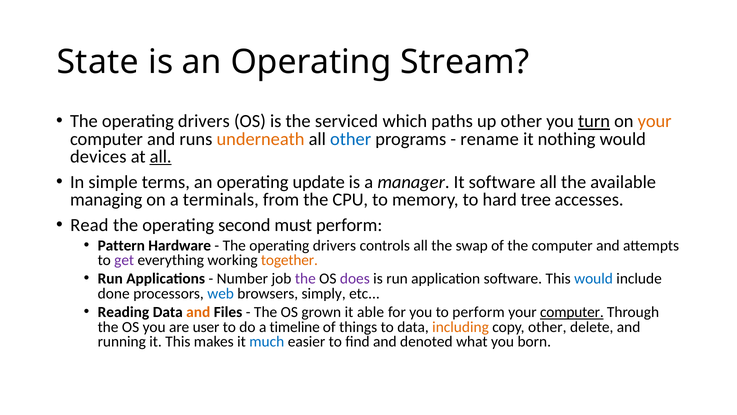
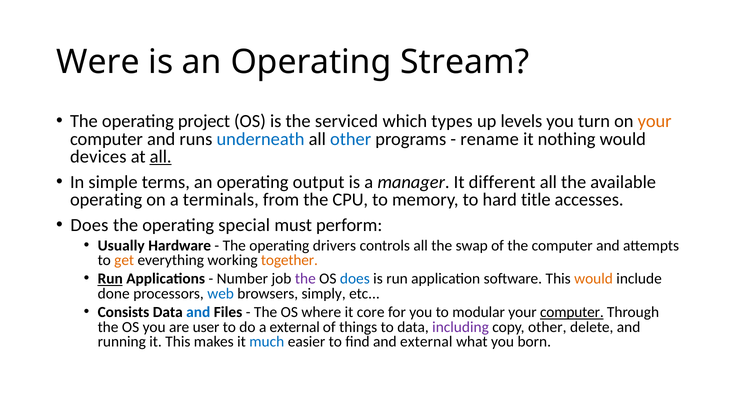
State: State -> Were (98, 62)
drivers: drivers -> project (204, 121)
paths: paths -> types (452, 121)
up other: other -> levels (521, 121)
turn underline: present -> none (594, 121)
underneath colour: orange -> blue (261, 139)
update: update -> output (319, 182)
It software: software -> different (502, 182)
managing: managing -> operating (106, 200)
tree: tree -> title (536, 200)
Read: Read -> Does (89, 225)
second: second -> special (244, 225)
Pattern: Pattern -> Usually (121, 245)
get colour: purple -> orange (124, 260)
Run underline: none -> present (110, 279)
does colour: purple -> blue (355, 279)
would colour: blue -> orange (594, 279)
Reading: Reading -> Consists (123, 312)
and colour: orange -> blue (198, 312)
grown: grown -> where (321, 312)
able: able -> core (371, 312)
to perform: perform -> modular (479, 312)
a timeline: timeline -> external (295, 327)
including colour: orange -> purple (461, 327)
and denoted: denoted -> external (426, 341)
